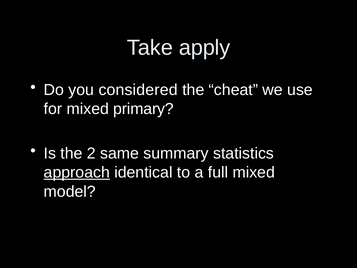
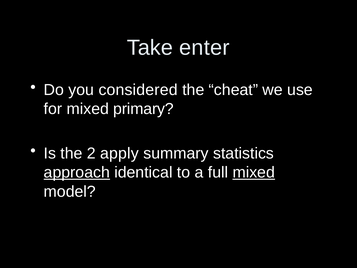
apply: apply -> enter (204, 48)
same: same -> apply (119, 153)
mixed underline: none -> present (254, 172)
